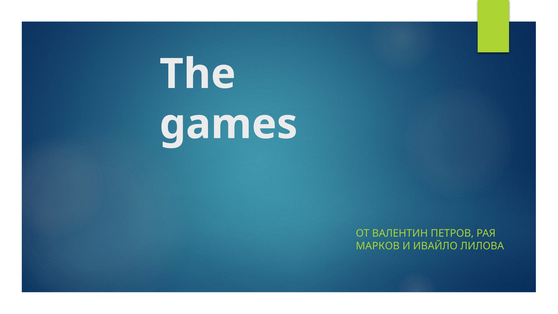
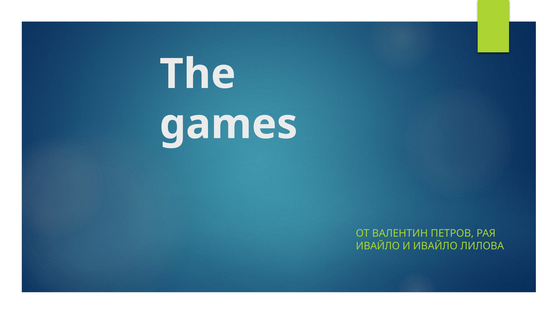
МАРКОВ: МАРКОВ -> ИВАЙЛО (378, 246)
